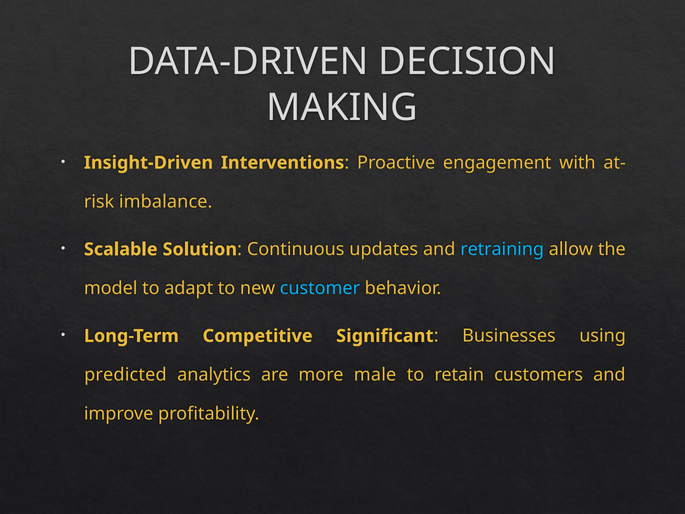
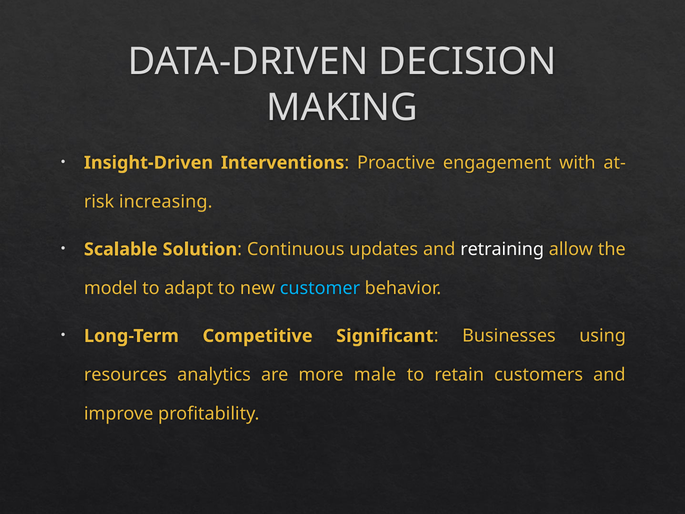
imbalance: imbalance -> increasing (166, 202)
retraining colour: light blue -> white (502, 249)
predicted: predicted -> resources (126, 375)
